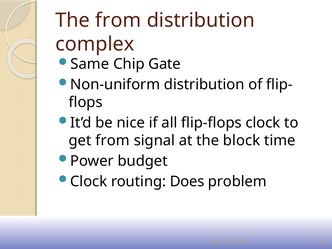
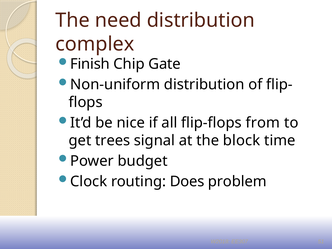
The from: from -> need (118, 20)
Same: Same -> Finish (90, 64)
flip-flops clock: clock -> from (263, 123)
get from: from -> trees (113, 140)
